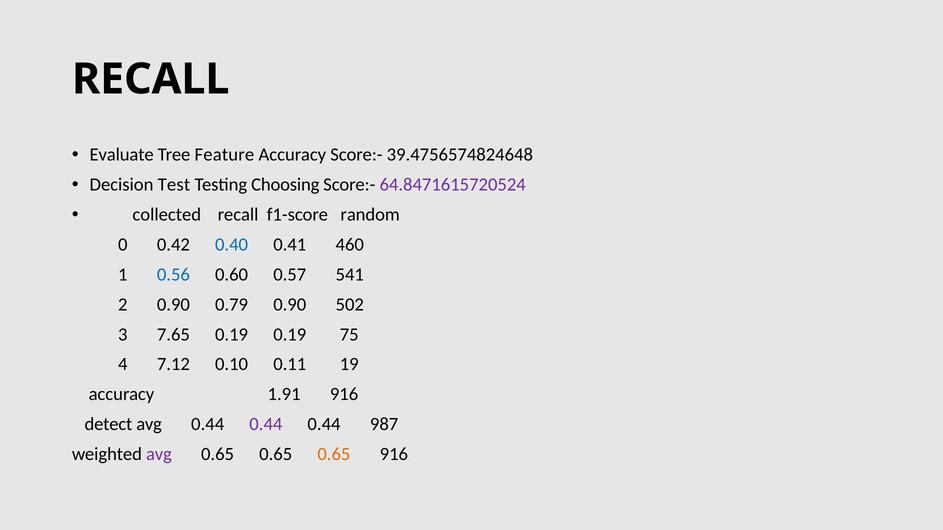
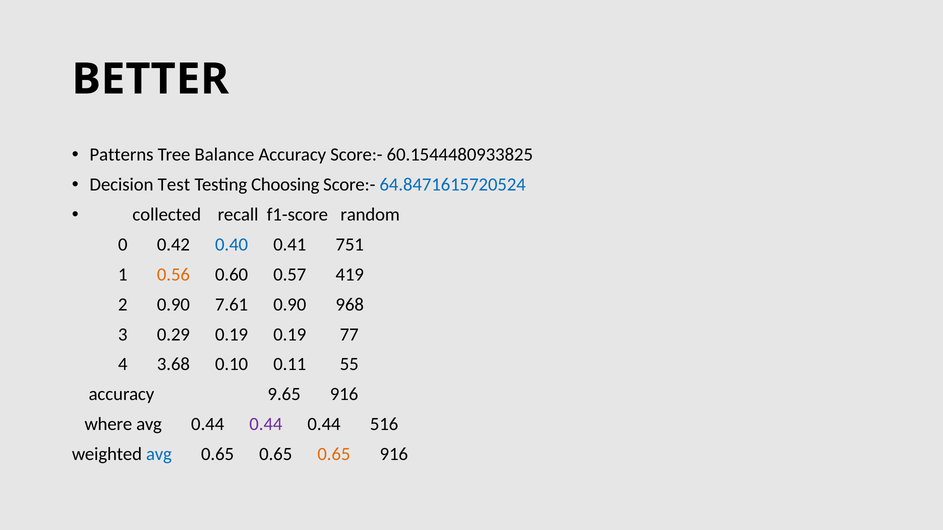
RECALL: RECALL -> BETTER (150, 79)
Evaluate: Evaluate -> Patterns (122, 155)
Feature: Feature -> Balance (224, 155)
39.4756574824648: 39.4756574824648 -> 60.1544480933825 (460, 155)
64.8471615720524 colour: purple -> blue (453, 185)
460: 460 -> 751 (350, 245)
0.56 colour: blue -> orange (173, 275)
541: 541 -> 419 (350, 275)
0.79: 0.79 -> 7.61 (232, 305)
502: 502 -> 968 (350, 305)
7.65: 7.65 -> 0.29 (173, 335)
75: 75 -> 77 (349, 335)
7.12: 7.12 -> 3.68 (173, 365)
19: 19 -> 55 (349, 365)
1.91: 1.91 -> 9.65 (284, 395)
detect: detect -> where (108, 425)
987: 987 -> 516 (384, 425)
avg colour: purple -> blue (159, 455)
